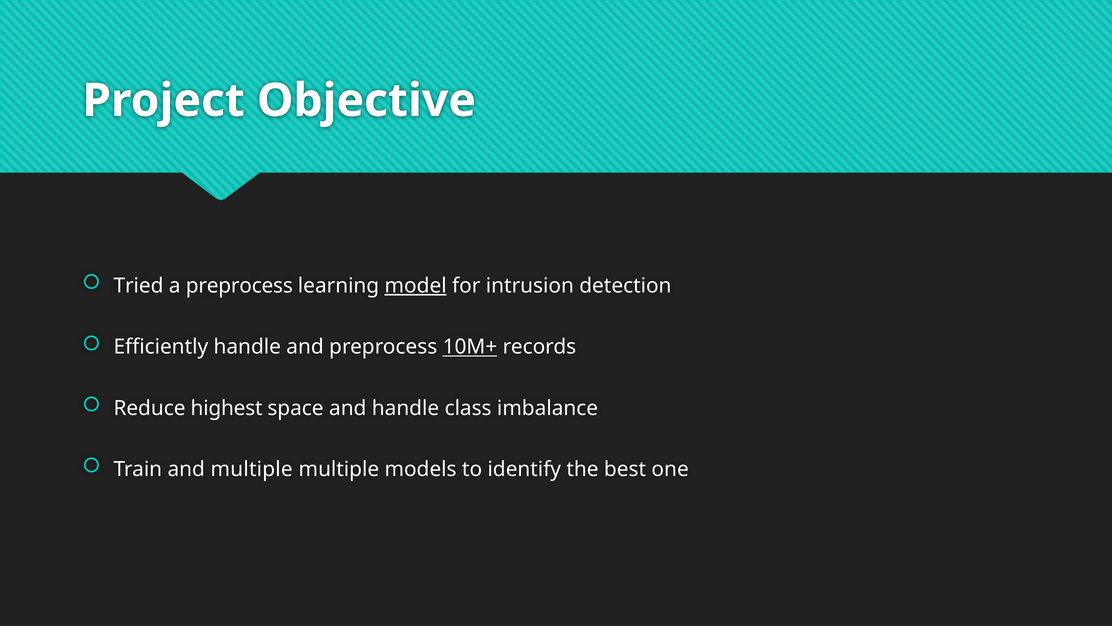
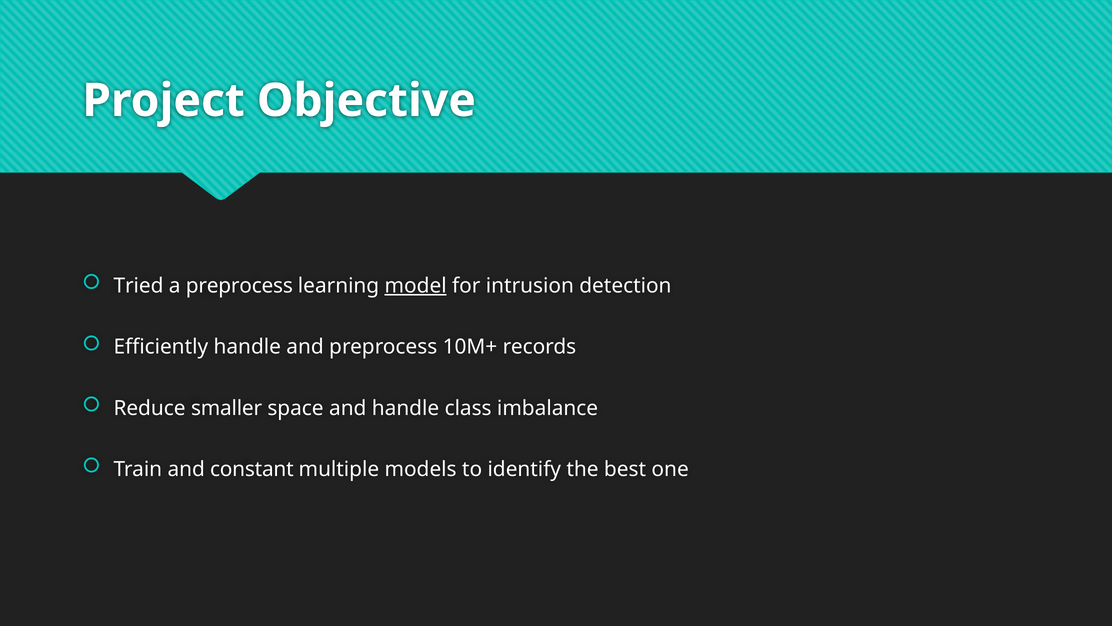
10M+ underline: present -> none (470, 347)
highest: highest -> smaller (227, 408)
and multiple: multiple -> constant (252, 469)
